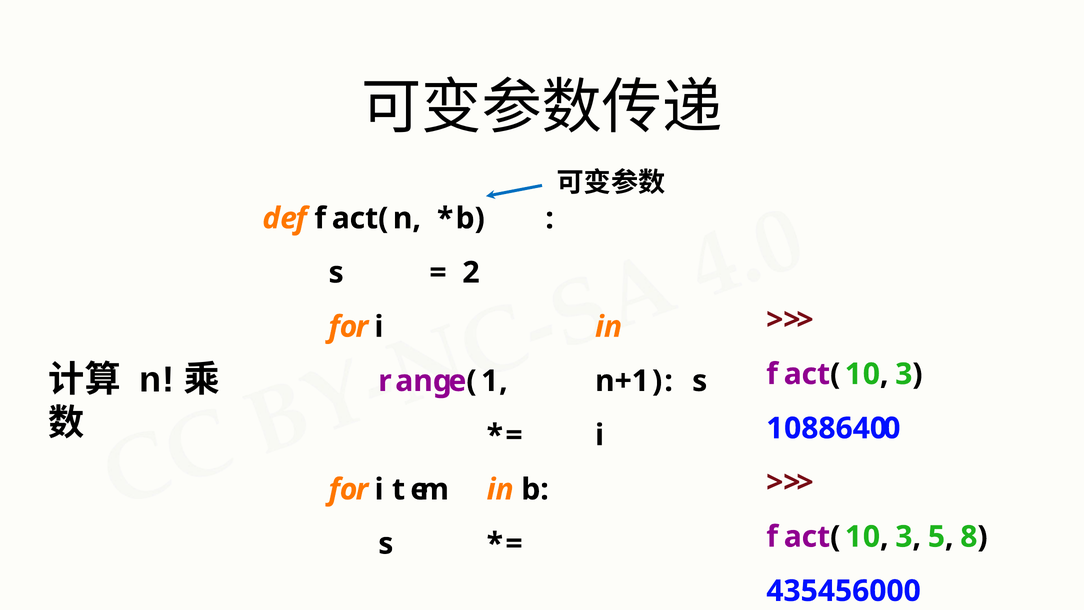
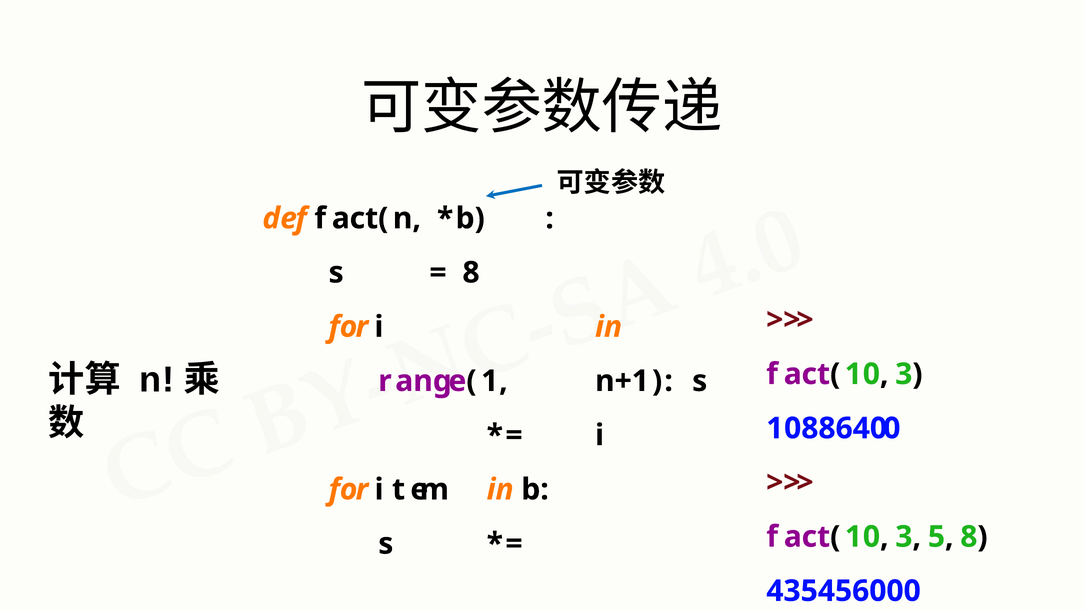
2: 2 -> 8 (471, 272)
